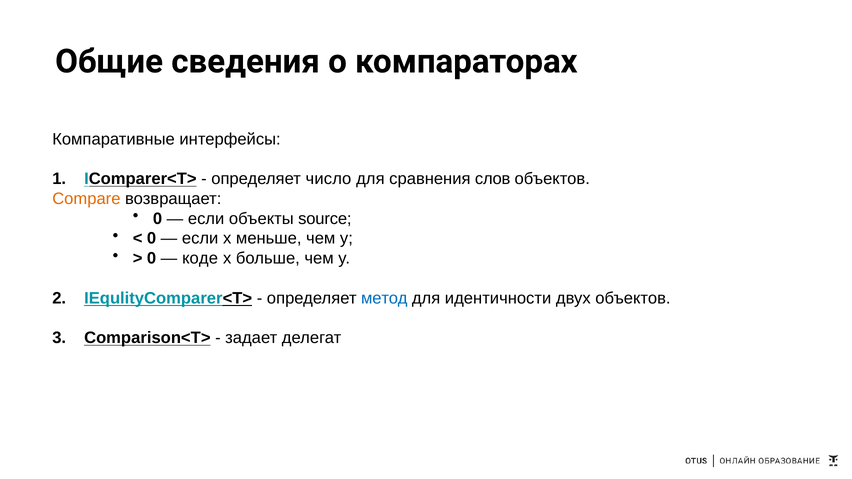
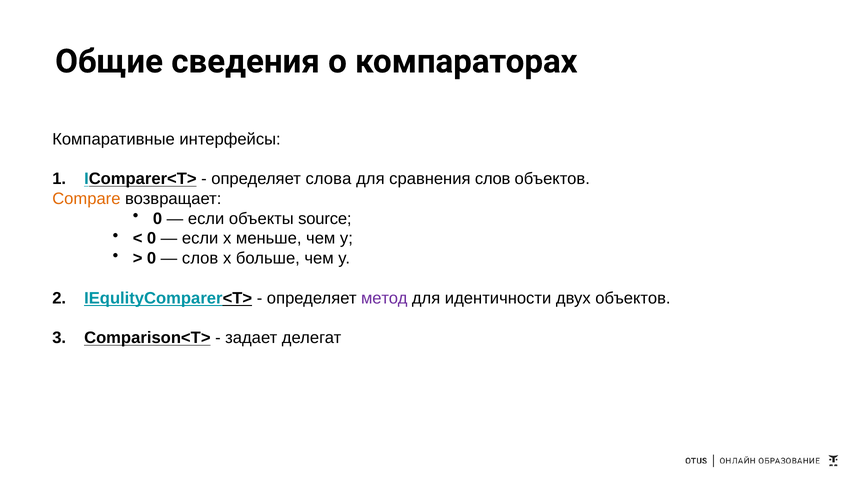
число: число -> слова (328, 179)
коде: коде -> слов (200, 259)
метод colour: blue -> purple (384, 298)
